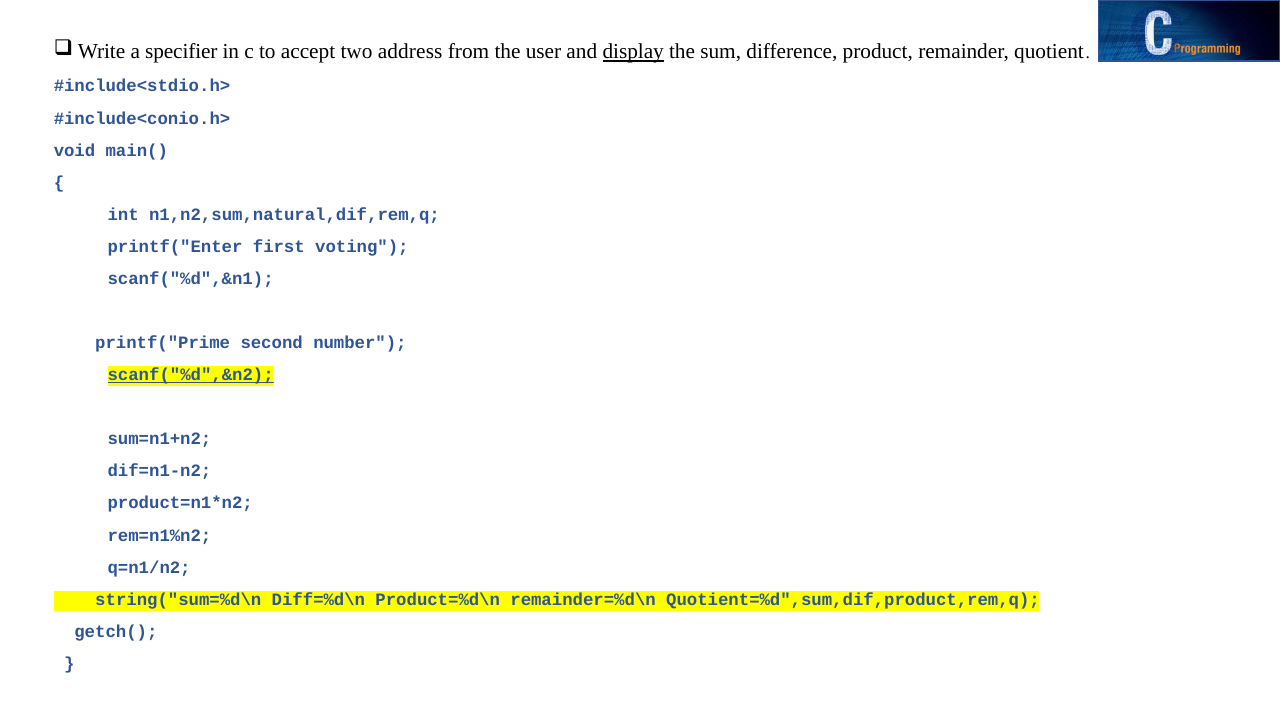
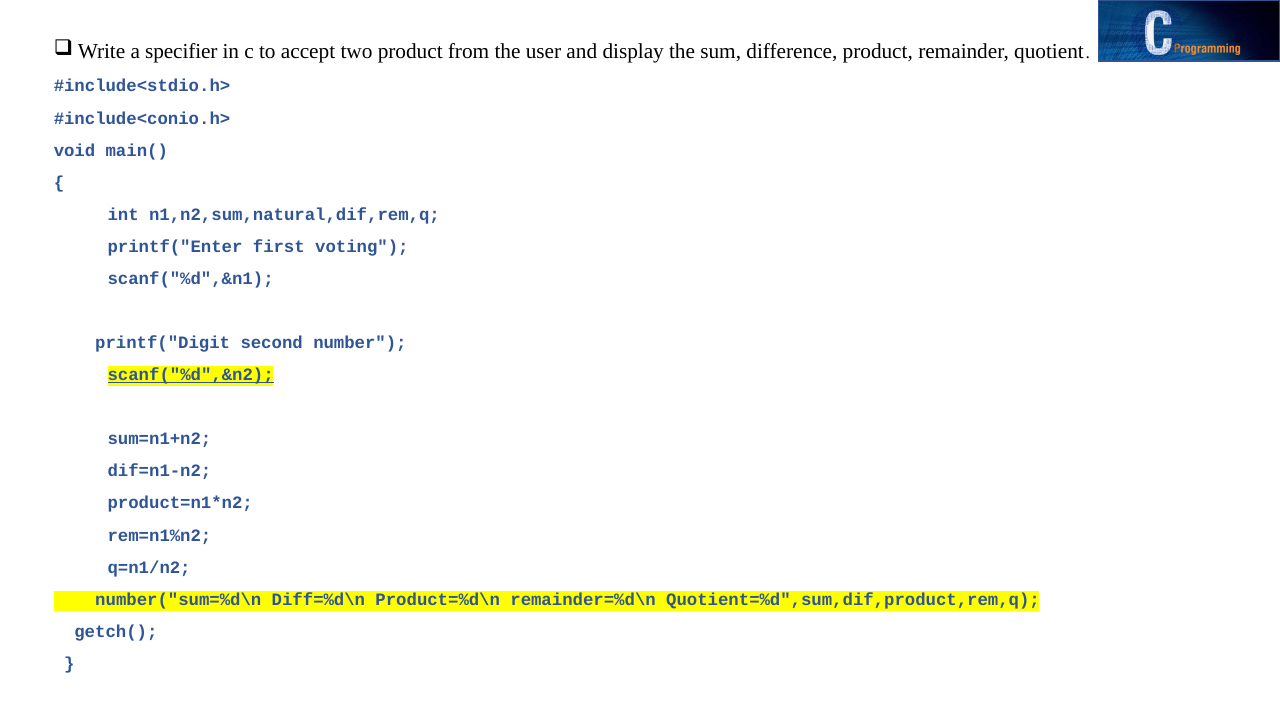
two address: address -> product (410, 52)
display underline: present -> none (633, 52)
printf("Prime: printf("Prime -> printf("Digit (163, 343)
string("sum=%d\n: string("sum=%d\n -> number("sum=%d\n (178, 600)
